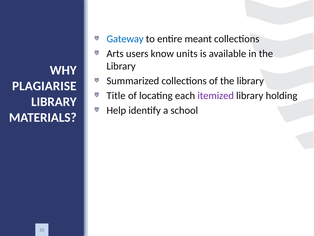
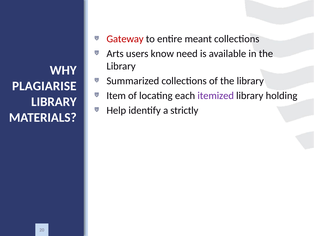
Gateway colour: blue -> red (125, 39)
units: units -> need (187, 54)
Title: Title -> Item (116, 95)
school: school -> strictly (184, 110)
